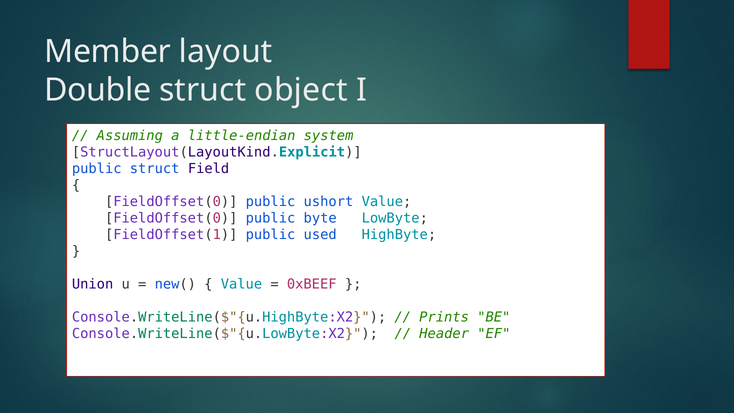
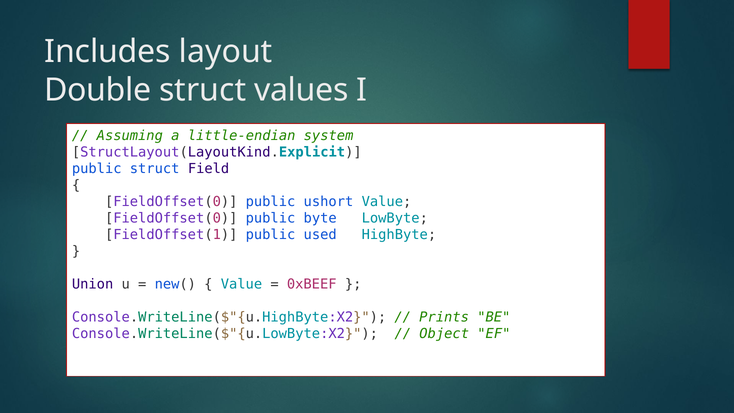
Member: Member -> Includes (108, 52)
object: object -> values (301, 90)
Header: Header -> Object (444, 334)
